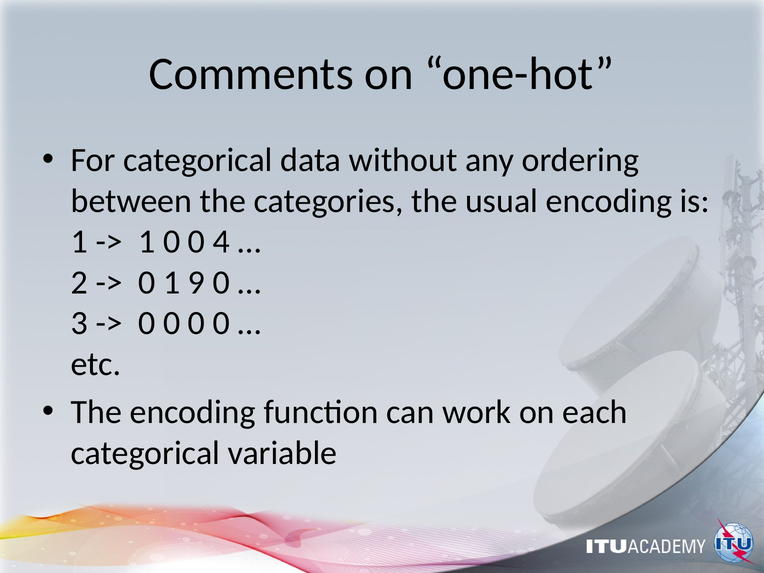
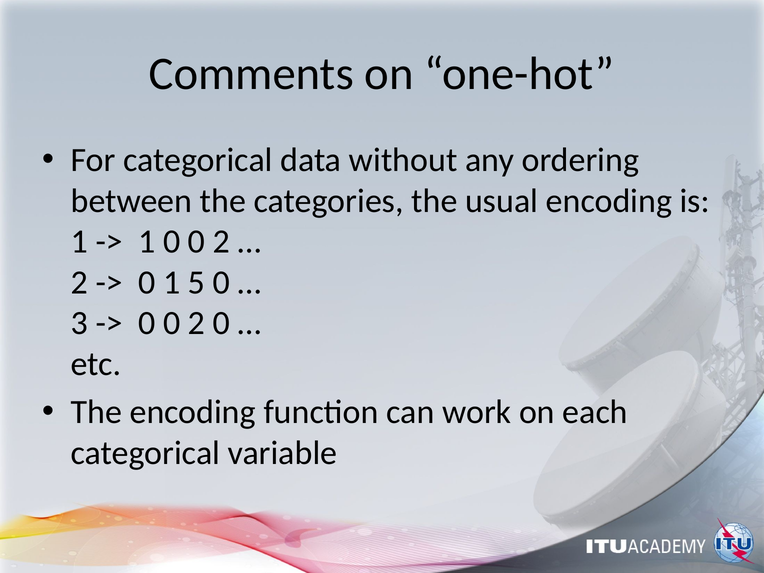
1 0 0 4: 4 -> 2 (221, 242)
9: 9 -> 5 (197, 282)
0: 0 -> 2 (197, 323)
